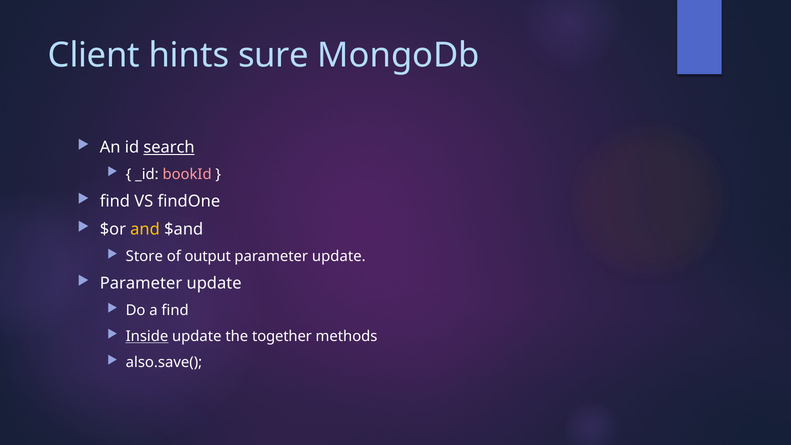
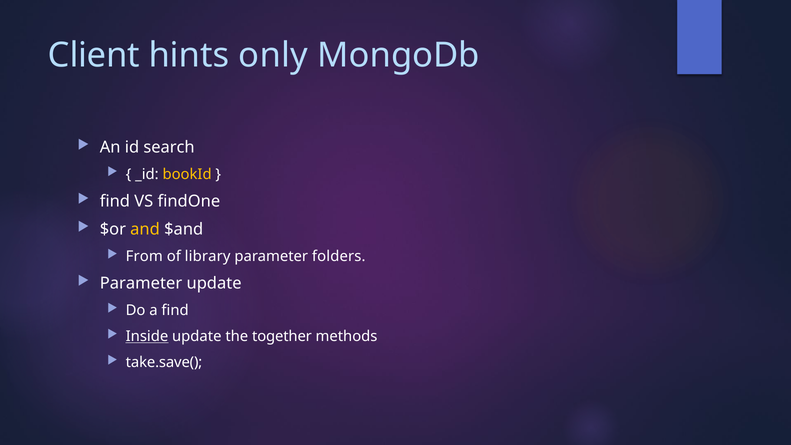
sure: sure -> only (273, 56)
search underline: present -> none (169, 147)
bookId colour: pink -> yellow (187, 174)
Store: Store -> From (144, 256)
output: output -> library (208, 256)
update: update -> folders (339, 256)
also.save(: also.save( -> take.save( (164, 362)
